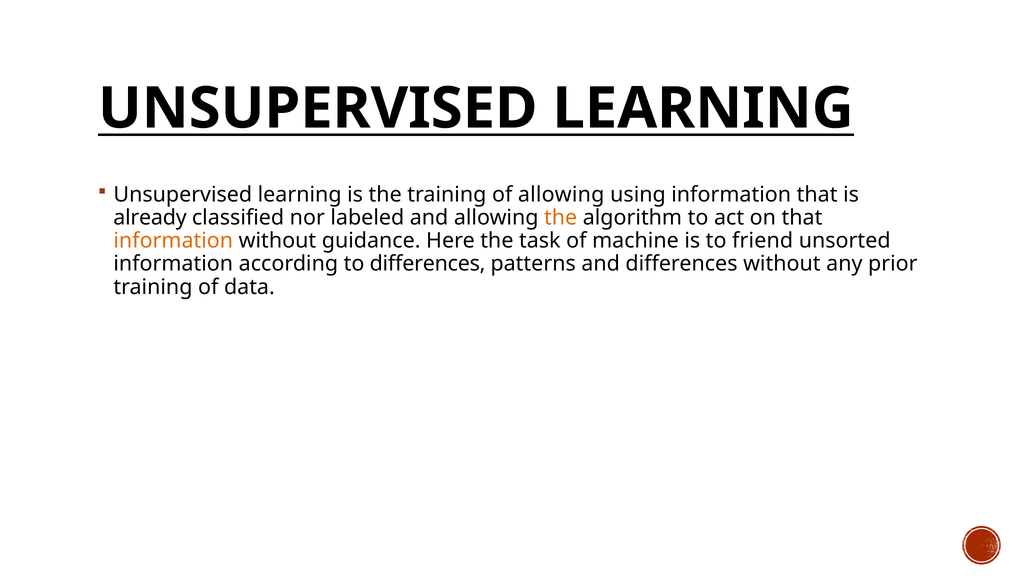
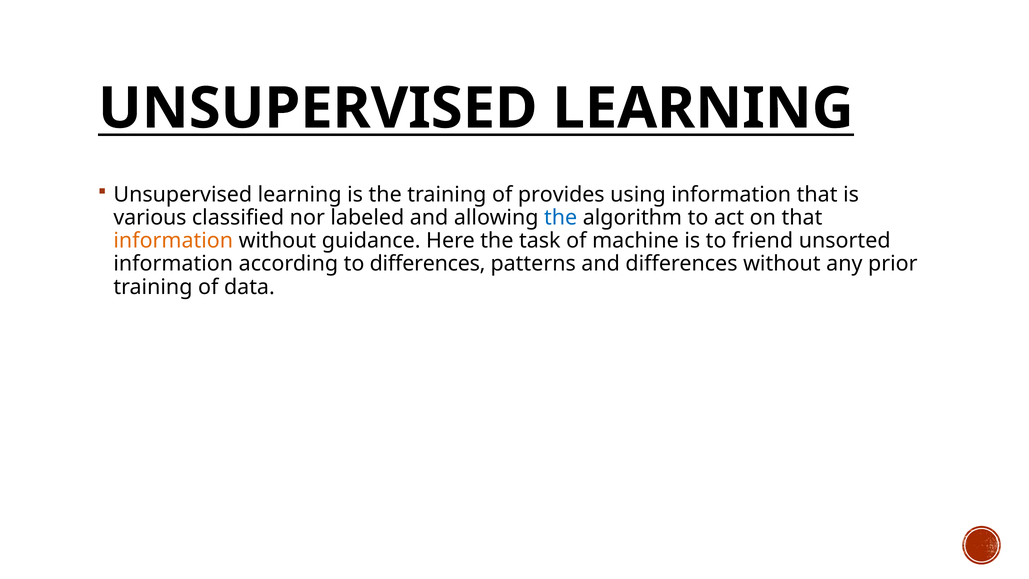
of allowing: allowing -> provides (561, 194)
already: already -> various (150, 218)
the colour: orange -> blue (561, 218)
